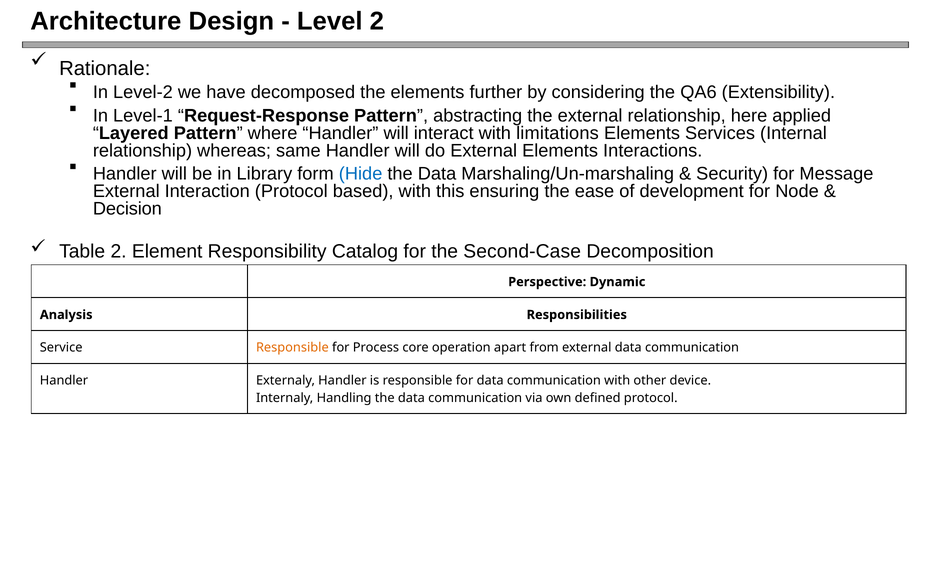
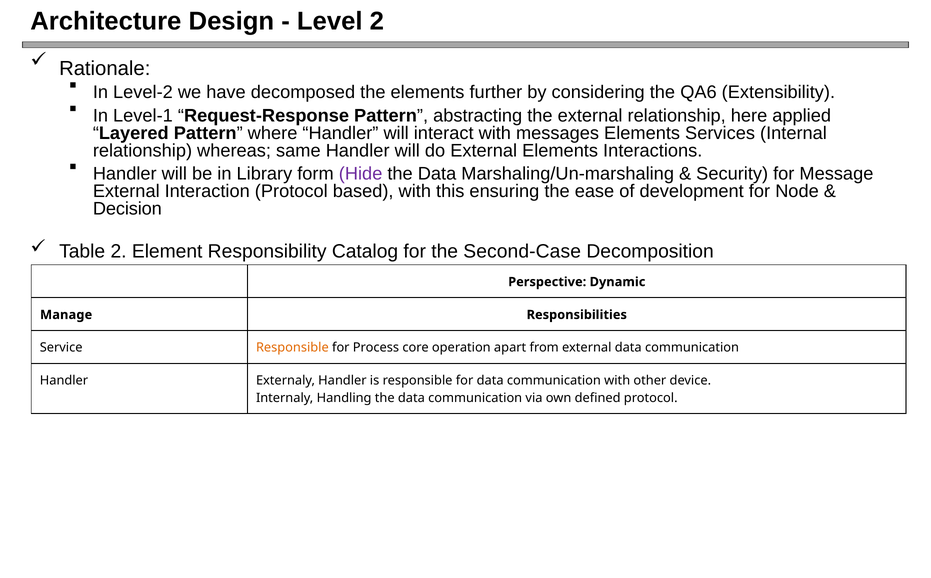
limitations: limitations -> messages (558, 133)
Hide colour: blue -> purple (361, 174)
Analysis: Analysis -> Manage (66, 315)
